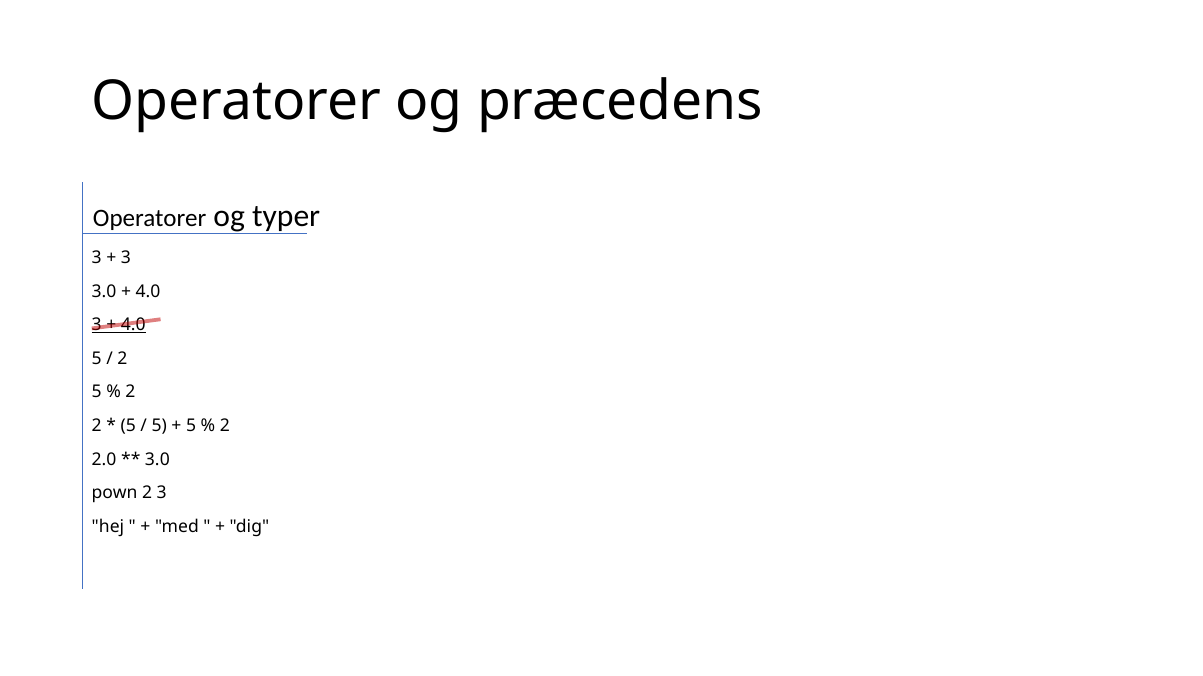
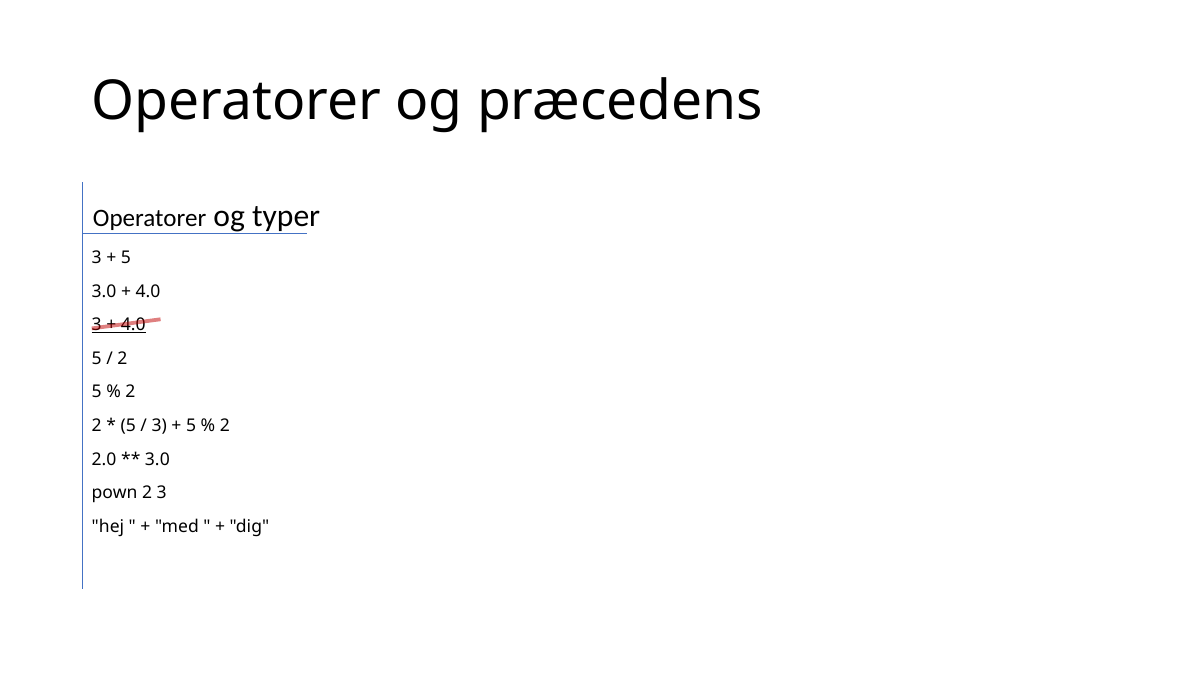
3: 3 -> 5 (126, 258)
5: 5 -> 3 (159, 426)
